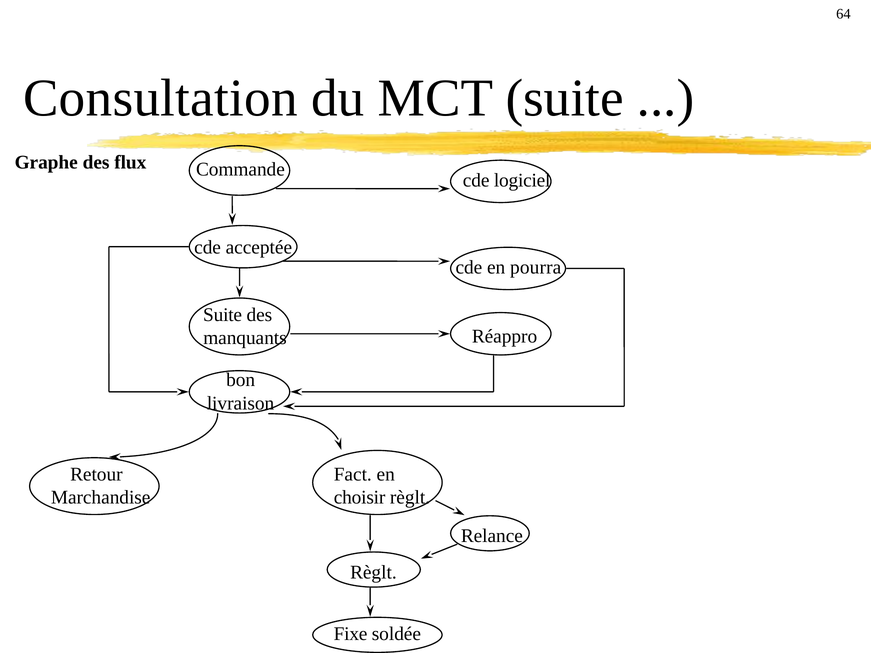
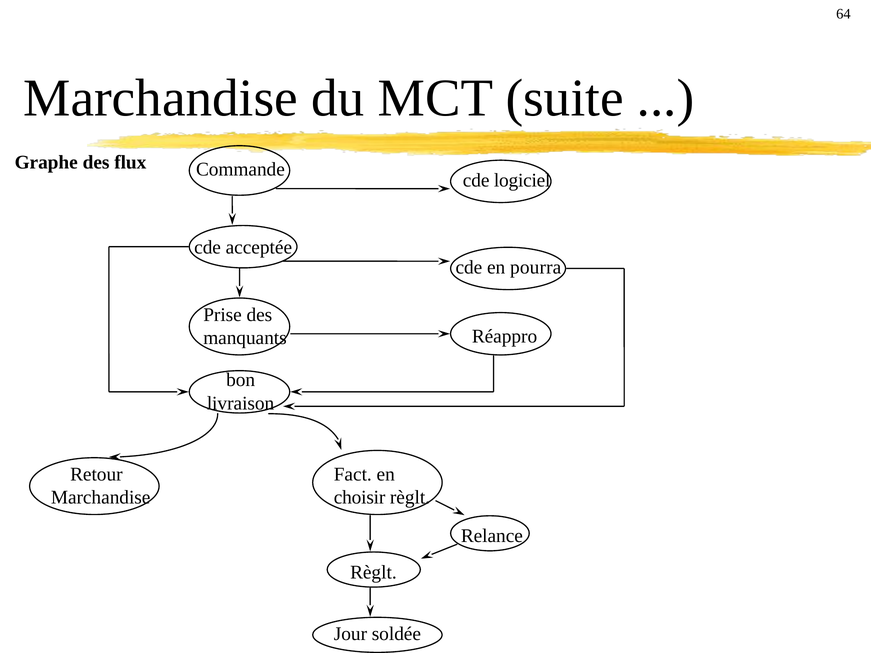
Consultation: Consultation -> Marchandise (161, 98)
Suite: Suite -> Prise (223, 315)
Fixe: Fixe -> Jour (350, 634)
